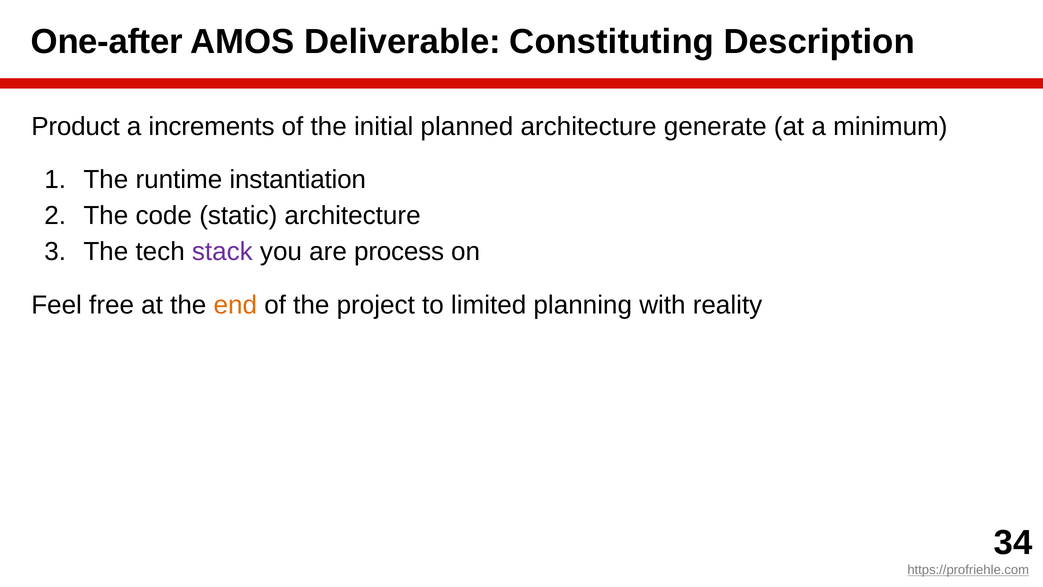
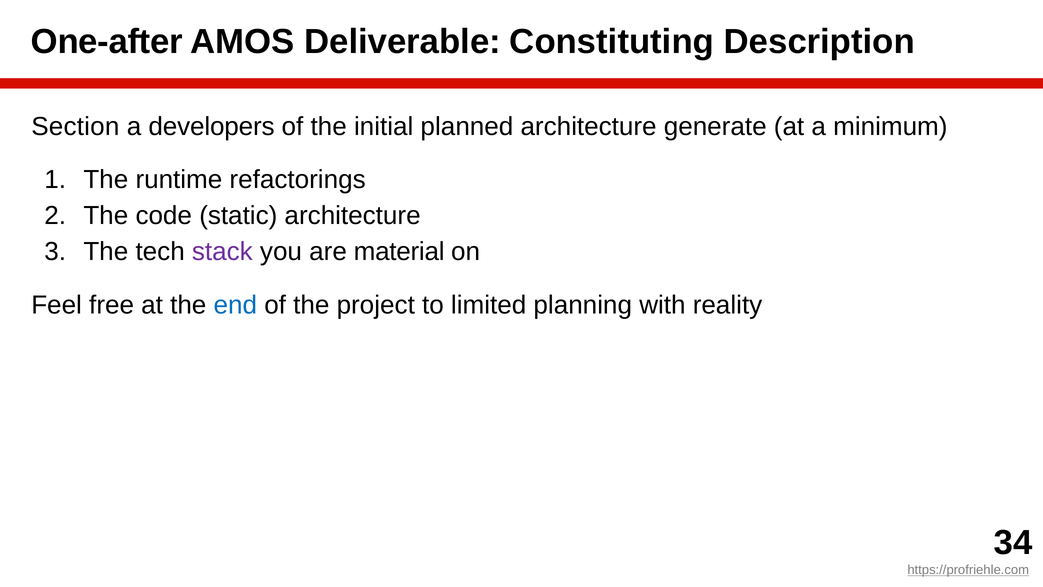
Product: Product -> Section (75, 126)
increments: increments -> developers (212, 126)
instantiation: instantiation -> refactorings (298, 180)
process: process -> material (399, 252)
end colour: orange -> blue (235, 305)
